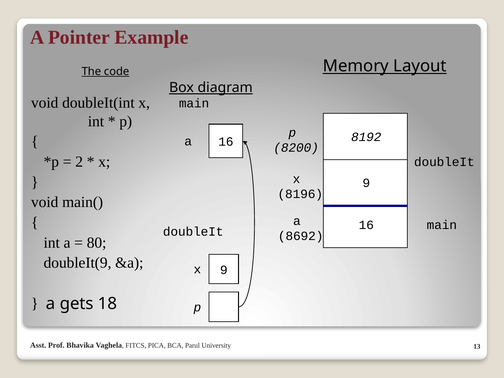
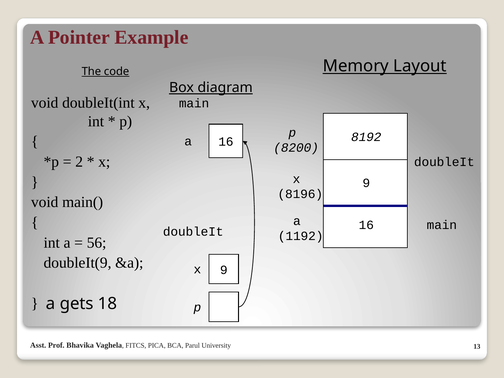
8692: 8692 -> 1192 (301, 236)
80: 80 -> 56 (97, 243)
